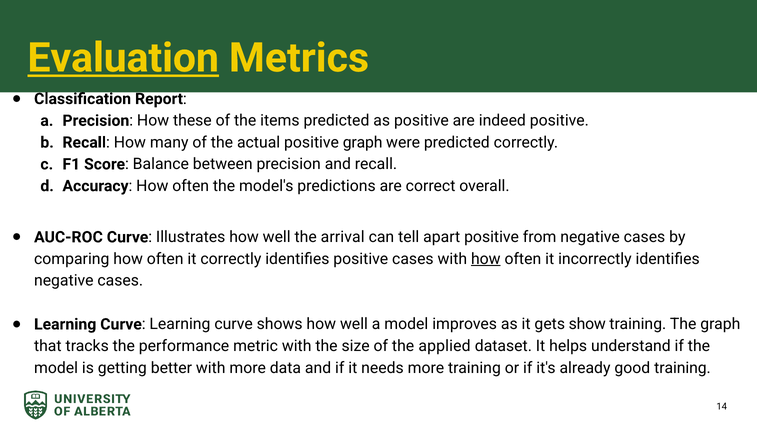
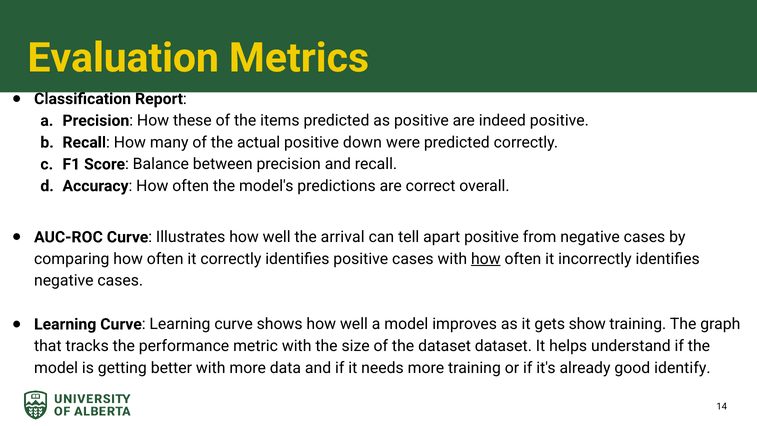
Evaluation underline: present -> none (123, 58)
positive graph: graph -> down (362, 142)
the applied: applied -> dataset (445, 346)
good training: training -> identify (682, 368)
